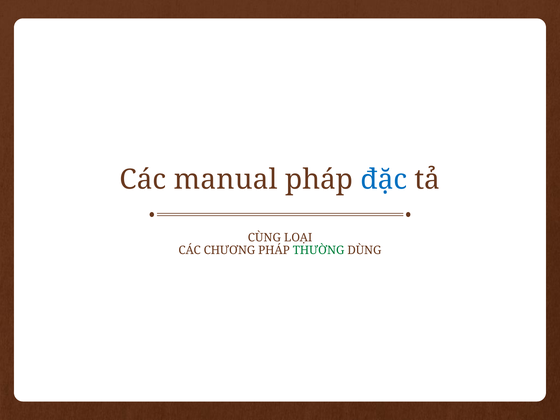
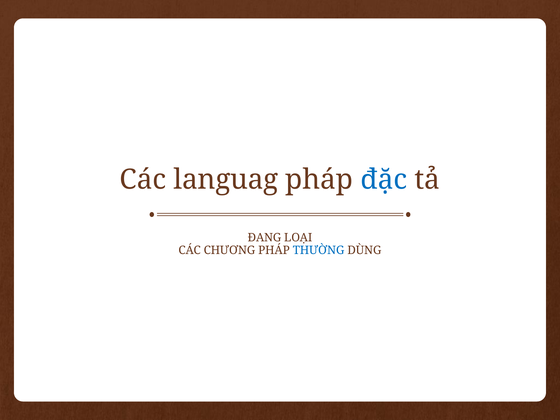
manual: manual -> languag (226, 179)
CÙNG: CÙNG -> ĐANG (264, 238)
THƯỜNG colour: green -> blue (319, 250)
